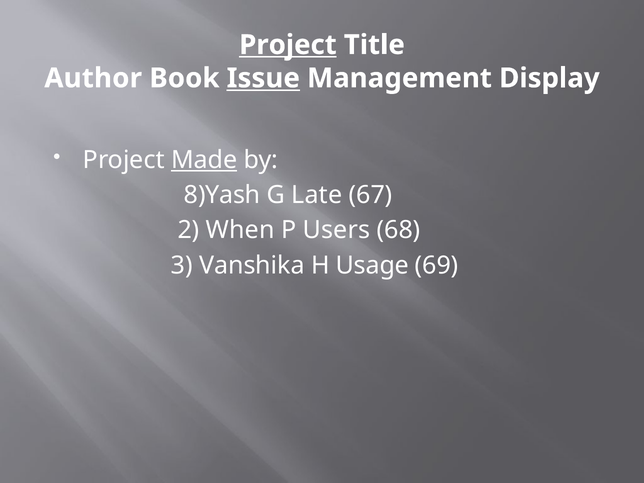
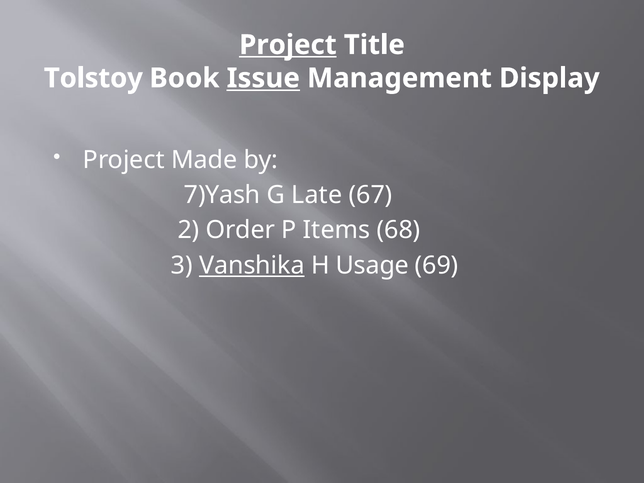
Author: Author -> Tolstoy (93, 78)
Made underline: present -> none (204, 160)
8)Yash: 8)Yash -> 7)Yash (222, 195)
When: When -> Order (240, 230)
Users: Users -> Items (337, 230)
Vanshika underline: none -> present (252, 265)
